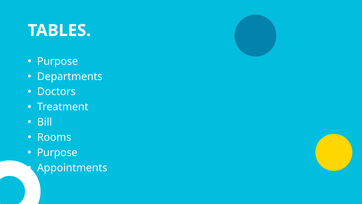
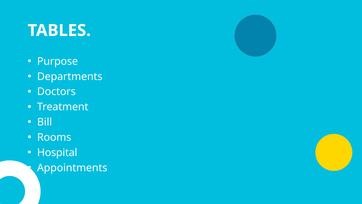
Purpose: Purpose -> Hospital (57, 152)
